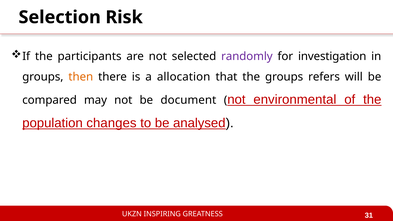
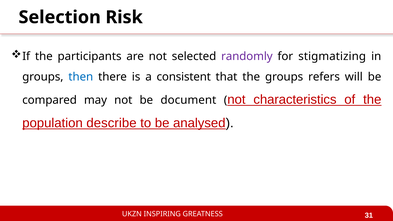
investigation: investigation -> stigmatizing (332, 56)
then colour: orange -> blue (81, 77)
allocation: allocation -> consistent (184, 77)
environmental: environmental -> characteristics (295, 100)
changes: changes -> describe (111, 123)
